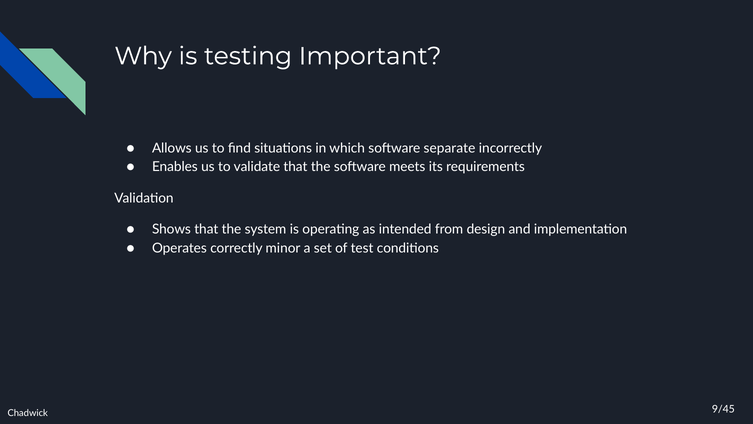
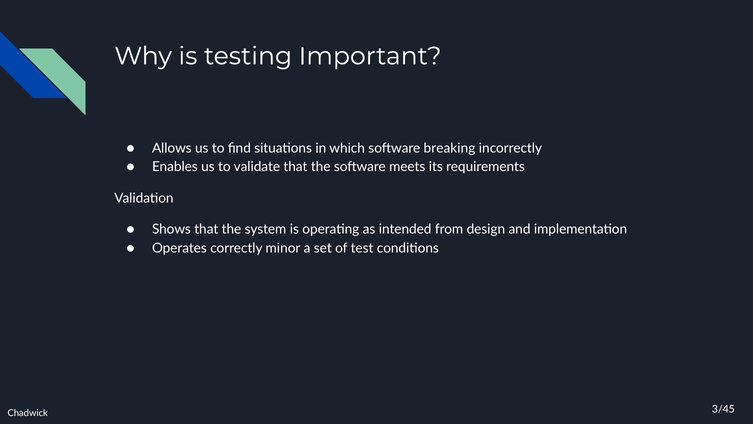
separate: separate -> breaking (449, 148)
9/45: 9/45 -> 3/45 (723, 409)
